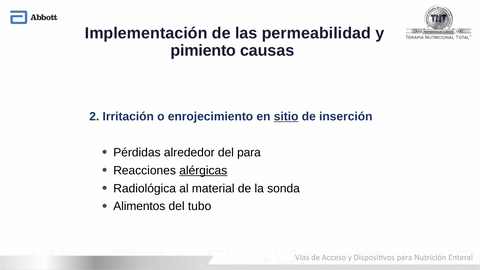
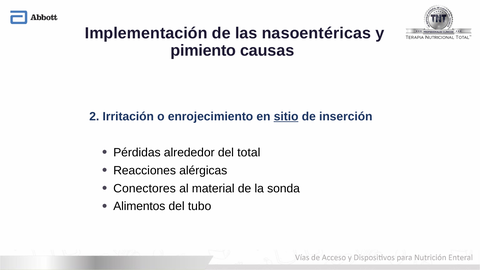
permeabilidad: permeabilidad -> nasoentéricas (316, 33)
para: para -> total (249, 152)
alérgicas underline: present -> none (203, 170)
Radiológica: Radiológica -> Conectores (145, 188)
